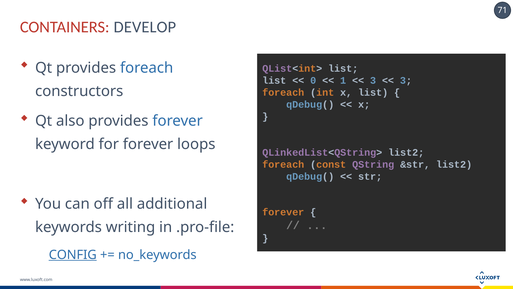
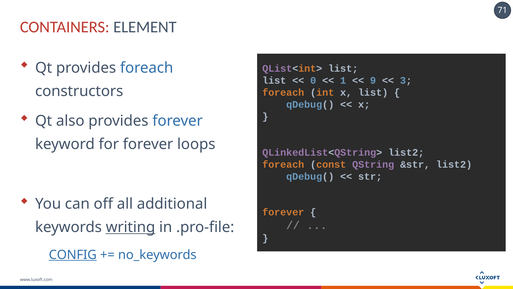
DEVELOP: DEVELOP -> ELEMENT (145, 27)
3: 3 -> 9 (373, 80)
writing underline: none -> present (131, 227)
